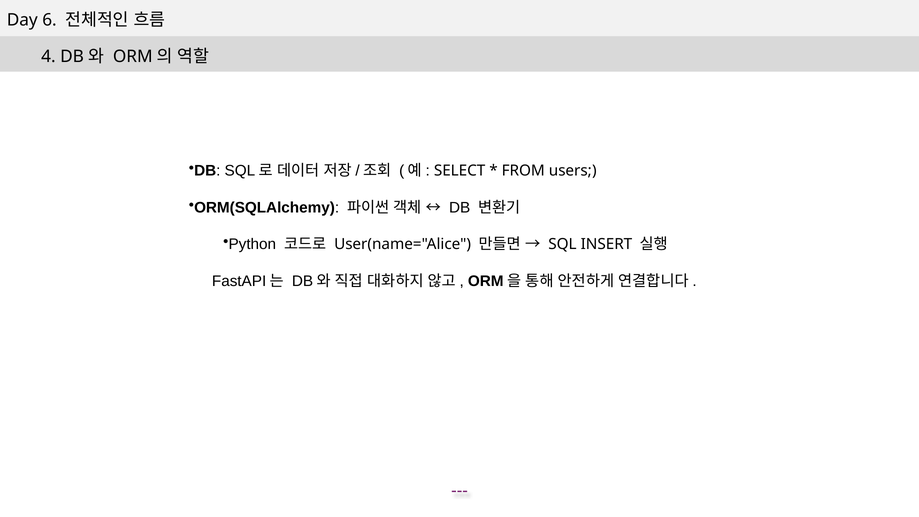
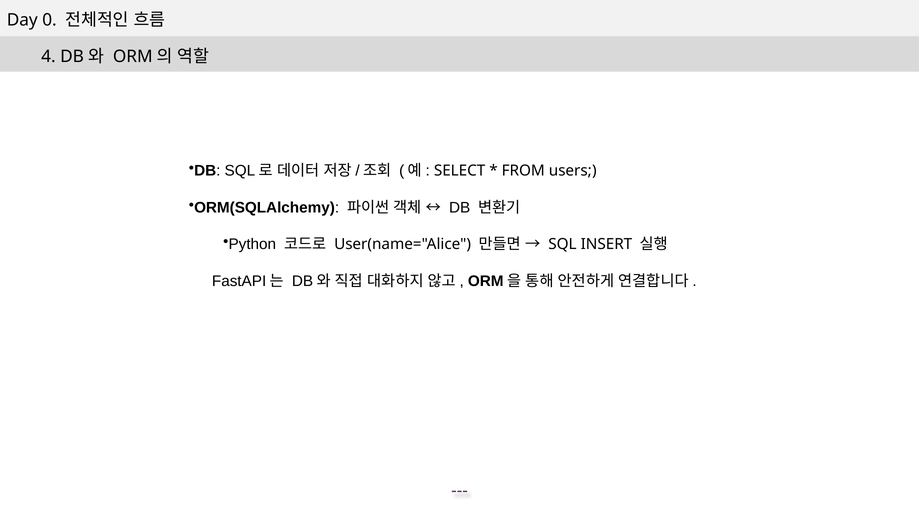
6: 6 -> 0 (49, 20)
